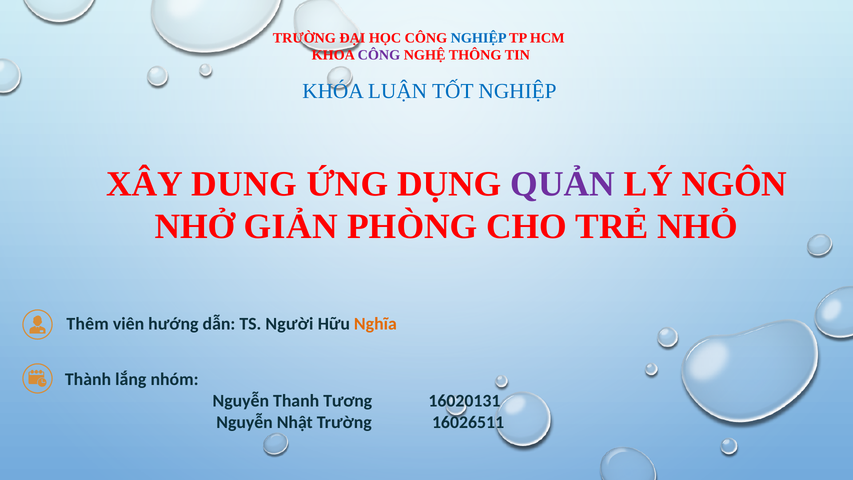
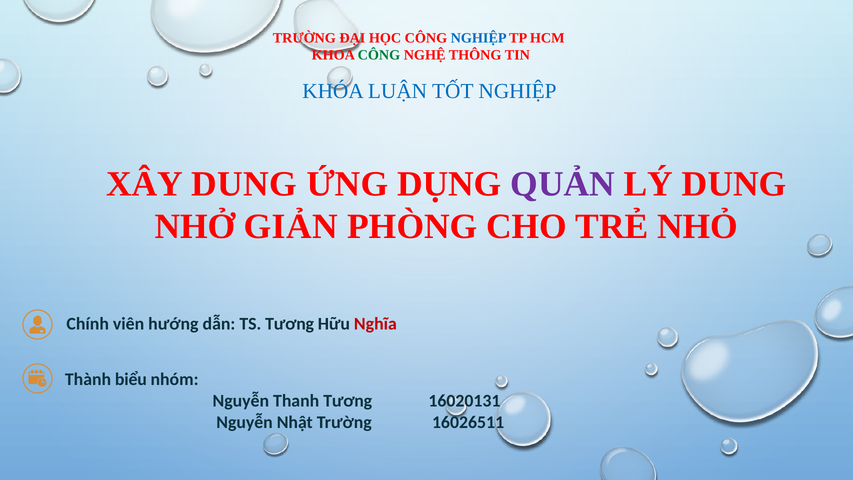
CÔNG colour: purple -> green (379, 55)
LÝ NGÔN: NGÔN -> DUNG (734, 184)
Thêm: Thêm -> Chính (88, 324)
TS Người: Người -> Tương (290, 324)
Nghĩa colour: orange -> red (375, 324)
lắng: lắng -> biểu (131, 379)
